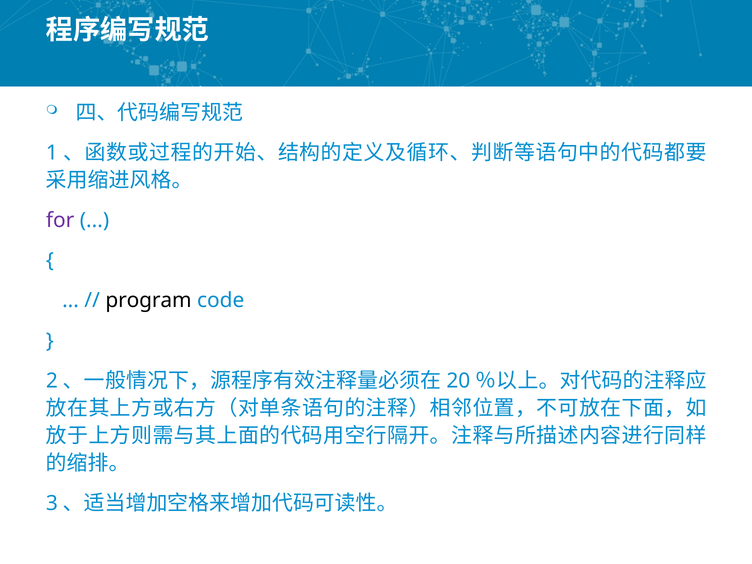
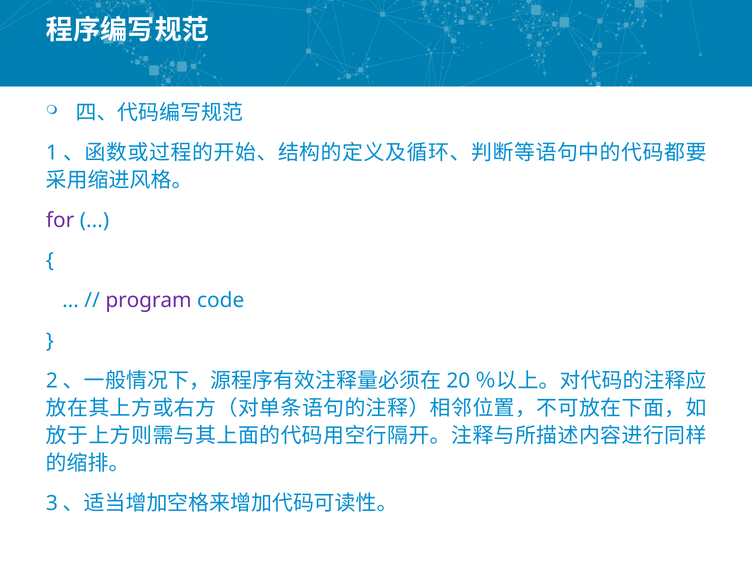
program colour: black -> purple (149, 301)
